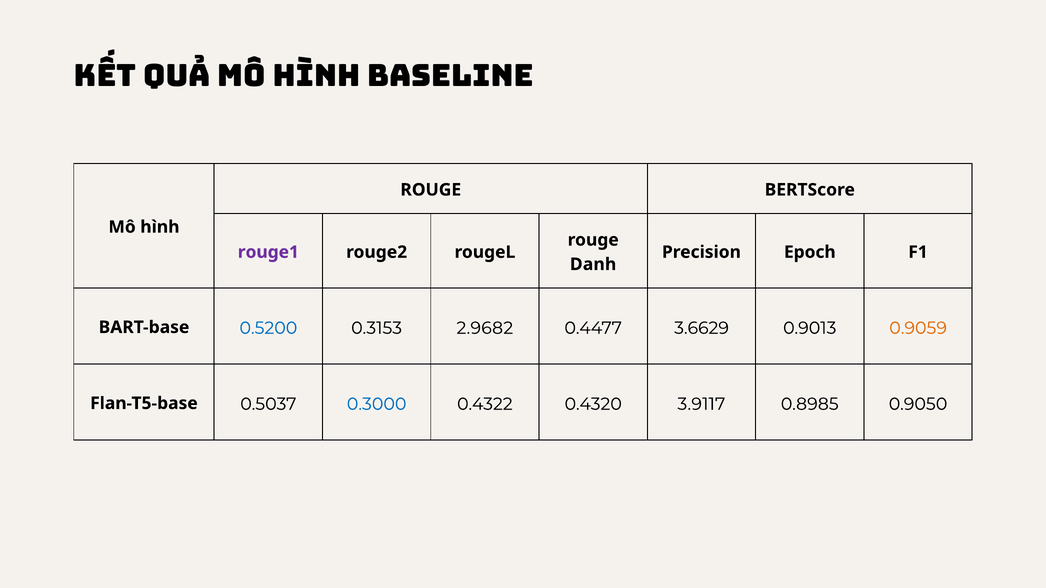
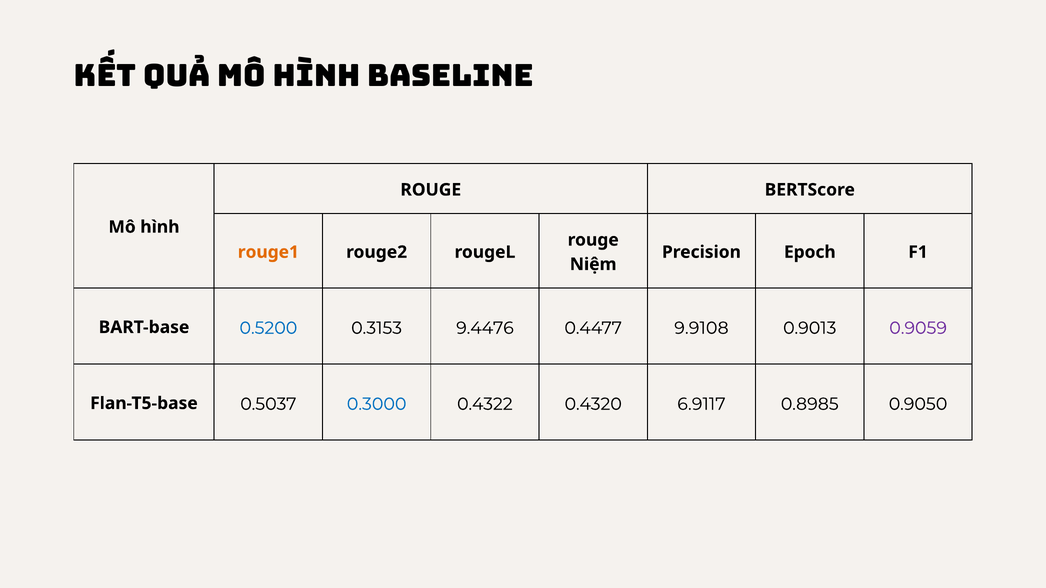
rouge1 colour: purple -> orange (268, 252)
Danh: Danh -> Niệm (593, 264)
2.9682: 2.9682 -> 9.4476 (485, 328)
3.6629: 3.6629 -> 9.9108 (701, 328)
0.9059 colour: orange -> purple (918, 328)
3.9117: 3.9117 -> 6.9117 (701, 404)
